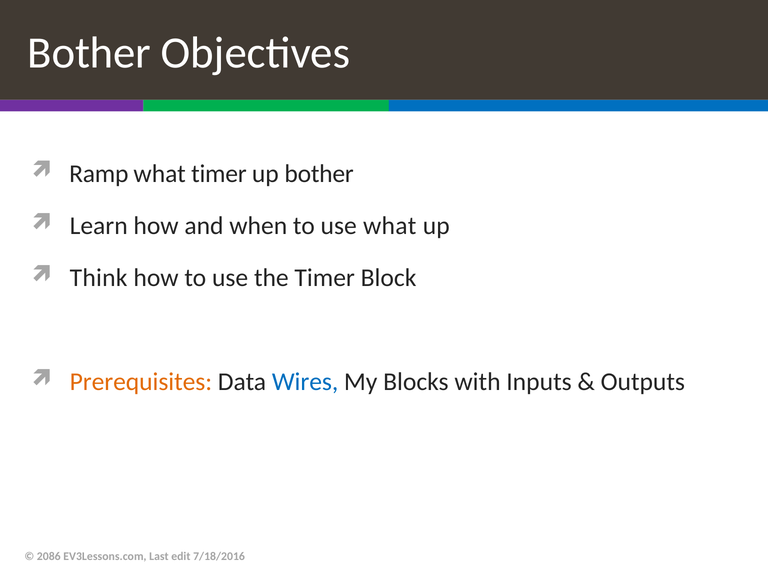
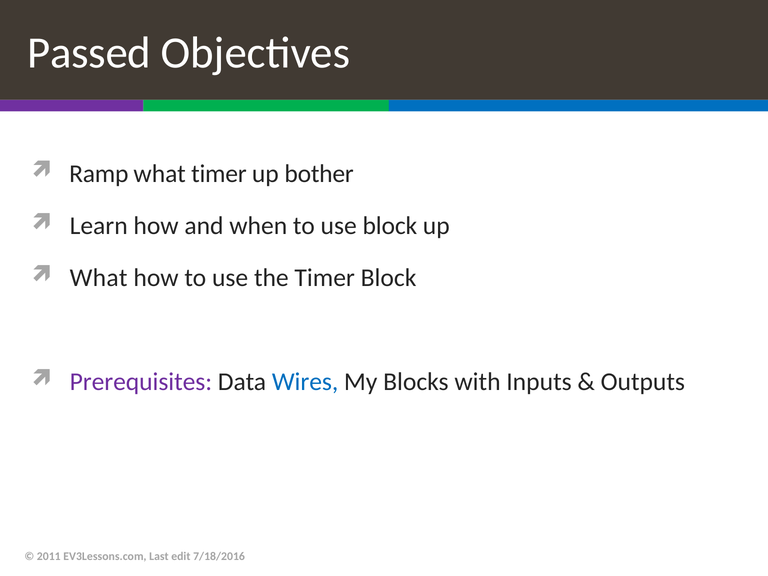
Bother: Bother -> Passed (89, 53)
use what: what -> block (390, 226)
Think: Think -> What (99, 278)
Prerequisites colour: orange -> purple (141, 382)
2086: 2086 -> 2011 (49, 557)
